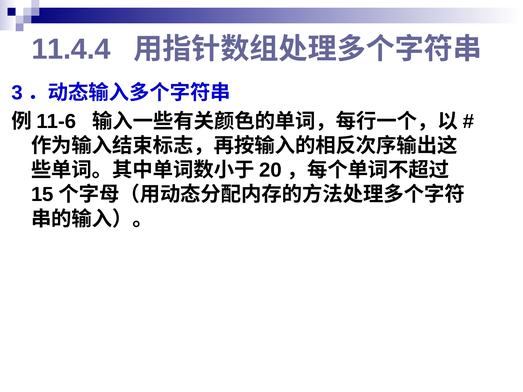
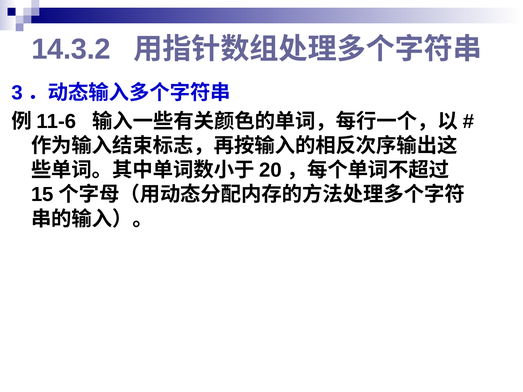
11.4.4: 11.4.4 -> 14.3.2 (71, 49)
